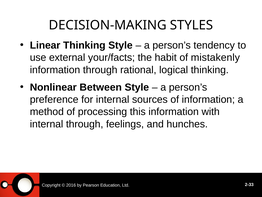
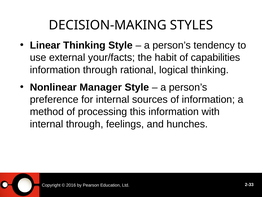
mistakenly: mistakenly -> capabilities (215, 57)
Between: Between -> Manager (101, 87)
